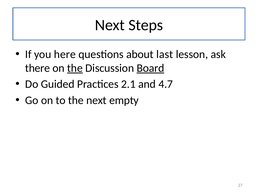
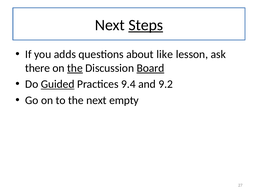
Steps underline: none -> present (146, 25)
here: here -> adds (65, 54)
last: last -> like (165, 54)
Guided underline: none -> present (58, 84)
2.1: 2.1 -> 9.4 (128, 84)
4.7: 4.7 -> 9.2 (166, 84)
